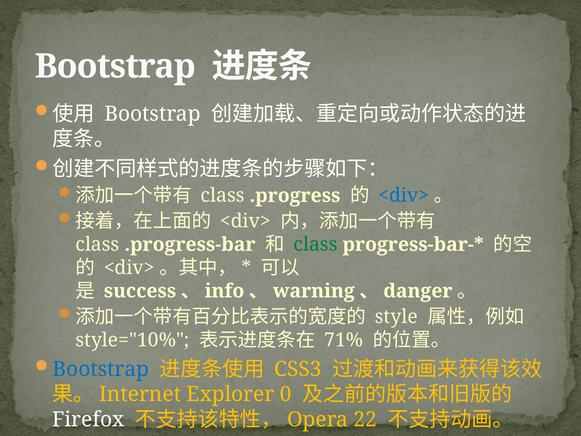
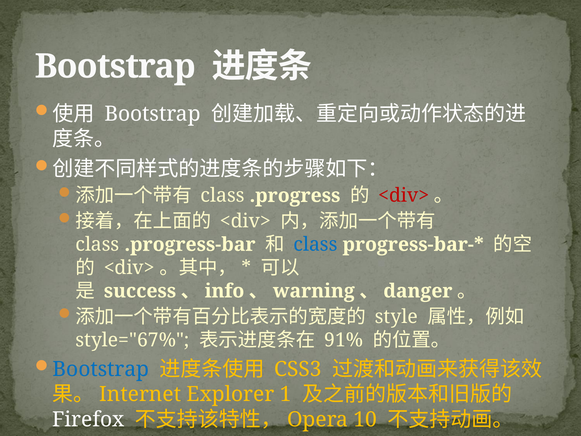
<div> colour: blue -> red (404, 195)
class colour: green -> blue (316, 244)
style="10%: style="10% -> style="67% (132, 340)
71%: 71% -> 91% (344, 340)
0: 0 -> 1 (286, 394)
22: 22 -> 10 (365, 419)
